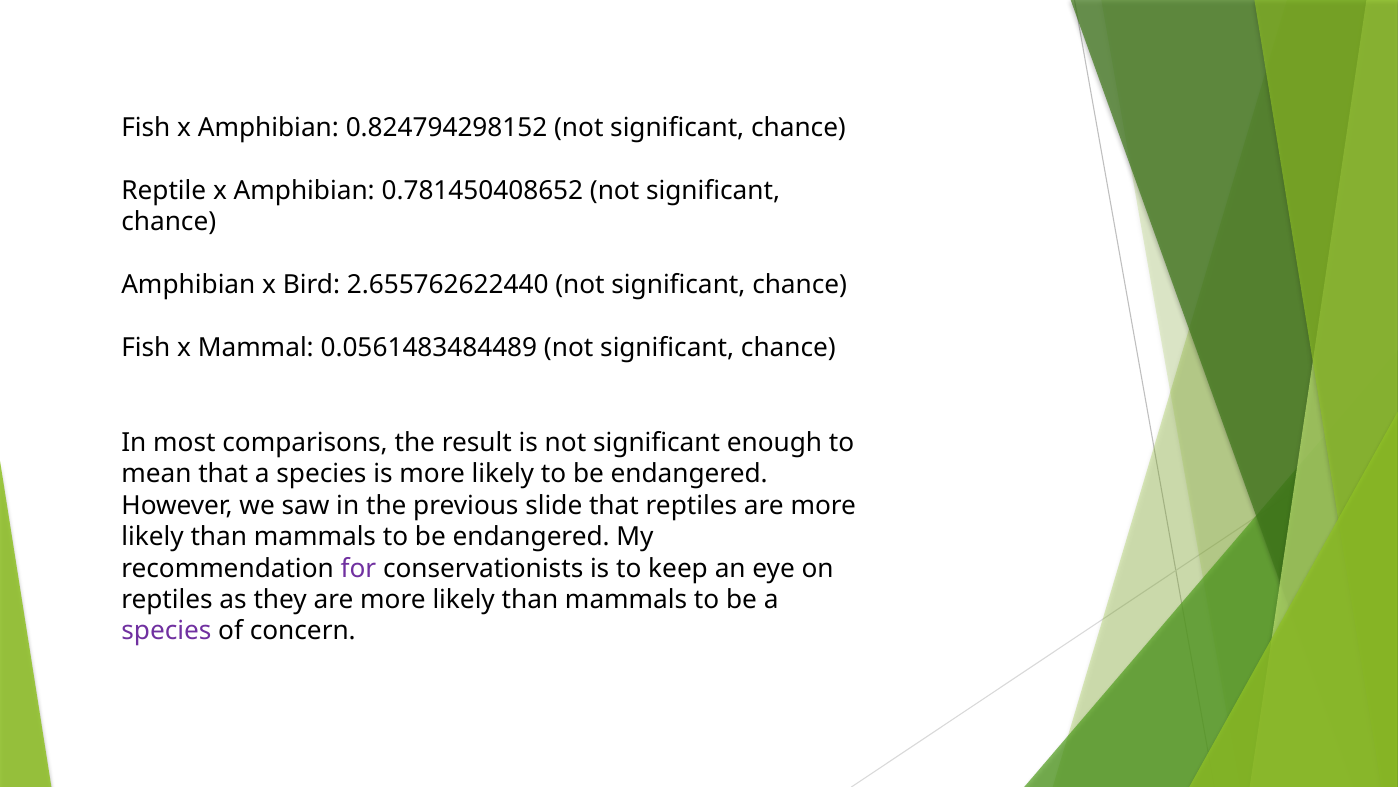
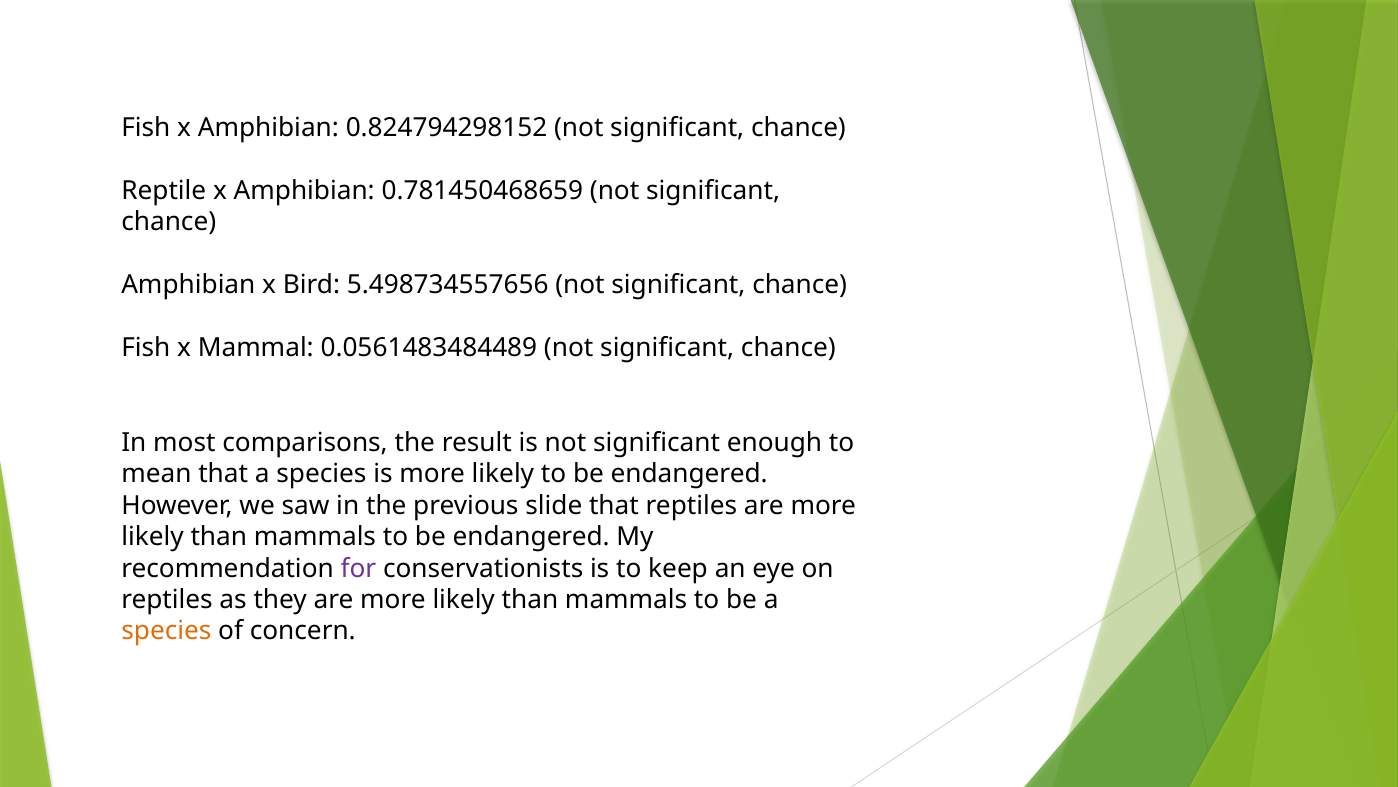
0.781450408652: 0.781450408652 -> 0.781450468659 (482, 190)
2.655762622440: 2.655762622440 -> 5.498734557656 (448, 285)
species colour: purple -> orange (166, 631)
